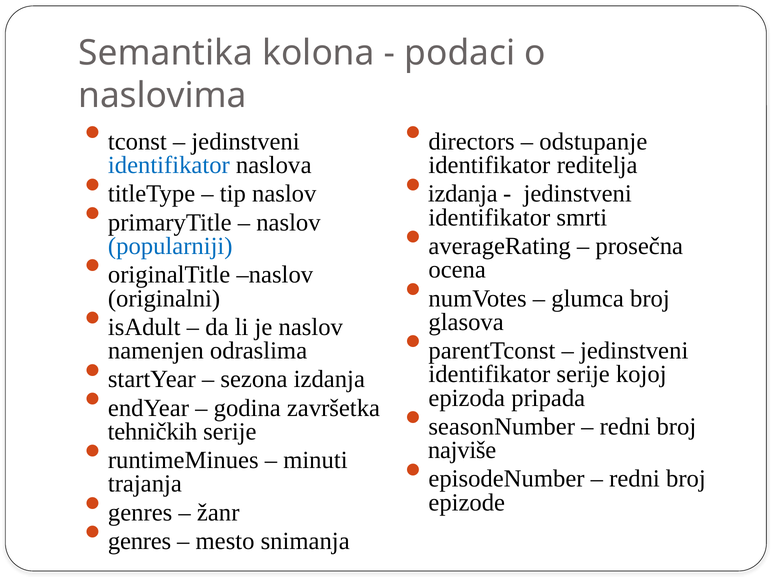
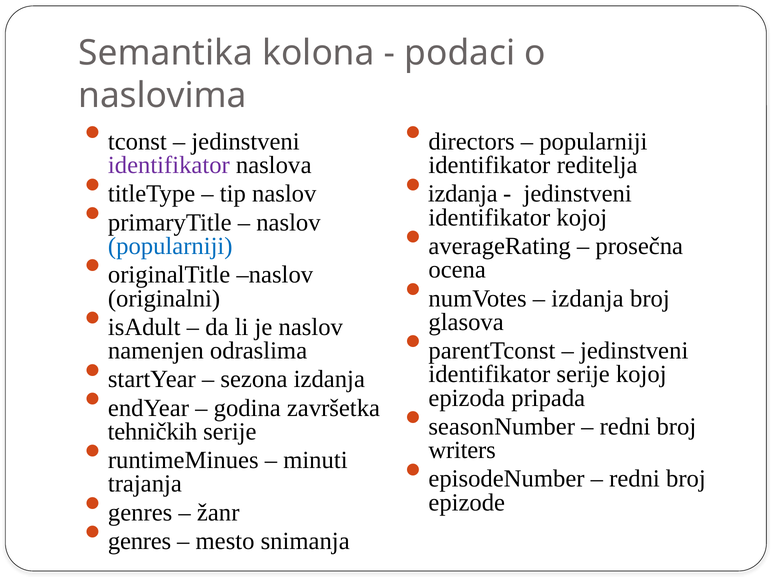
odstupanje: odstupanje -> popularniji (593, 142)
identifikator colour: blue -> purple (169, 165)
identifikator smrti: smrti -> kojoj (582, 217)
glumca: glumca -> izdanja (587, 298)
najviše: najviše -> writers (462, 450)
